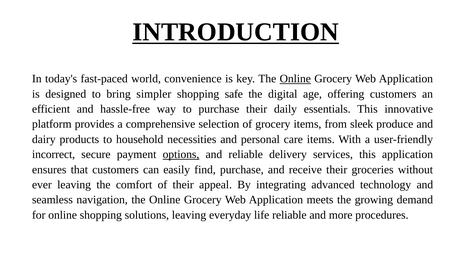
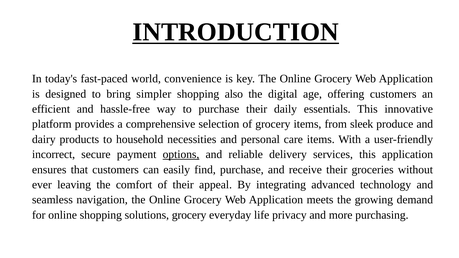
Online underline: present -> none (295, 79)
safe: safe -> also (234, 94)
solutions leaving: leaving -> grocery (189, 215)
life reliable: reliable -> privacy (289, 215)
procedures: procedures -> purchasing (382, 215)
